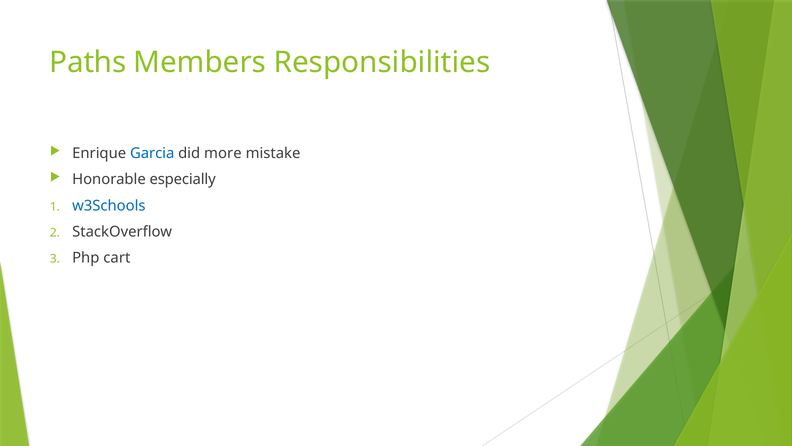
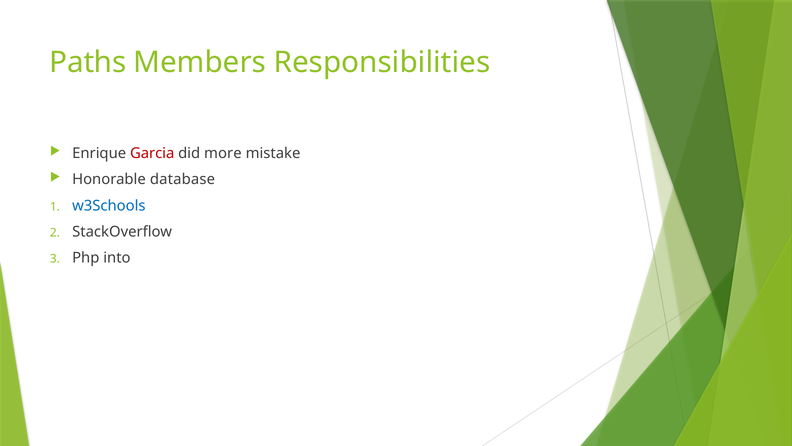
Garcia colour: blue -> red (152, 153)
especially: especially -> database (182, 179)
cart: cart -> into (117, 258)
